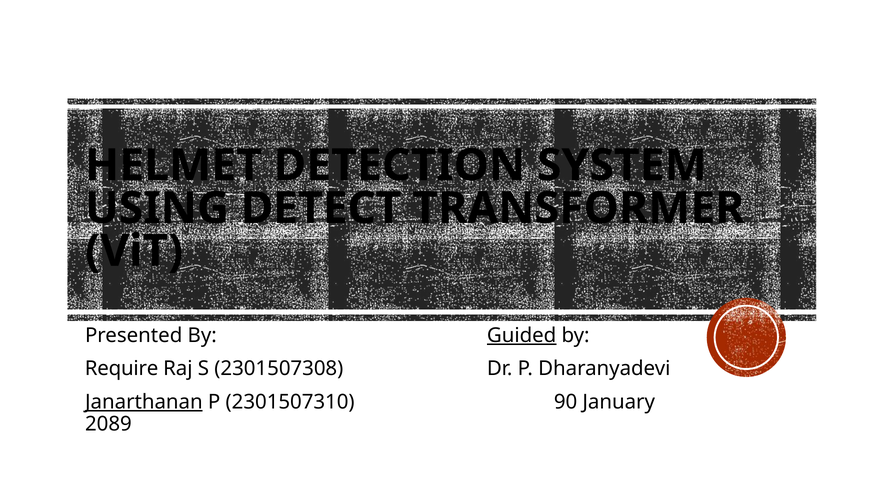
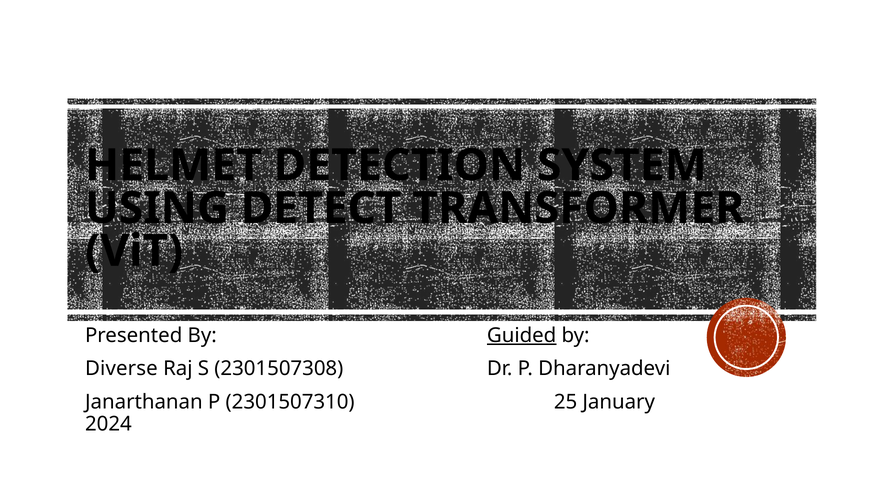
Require: Require -> Diverse (121, 369)
Janarthanan underline: present -> none (144, 402)
90: 90 -> 25 (566, 402)
2089: 2089 -> 2024 (108, 424)
